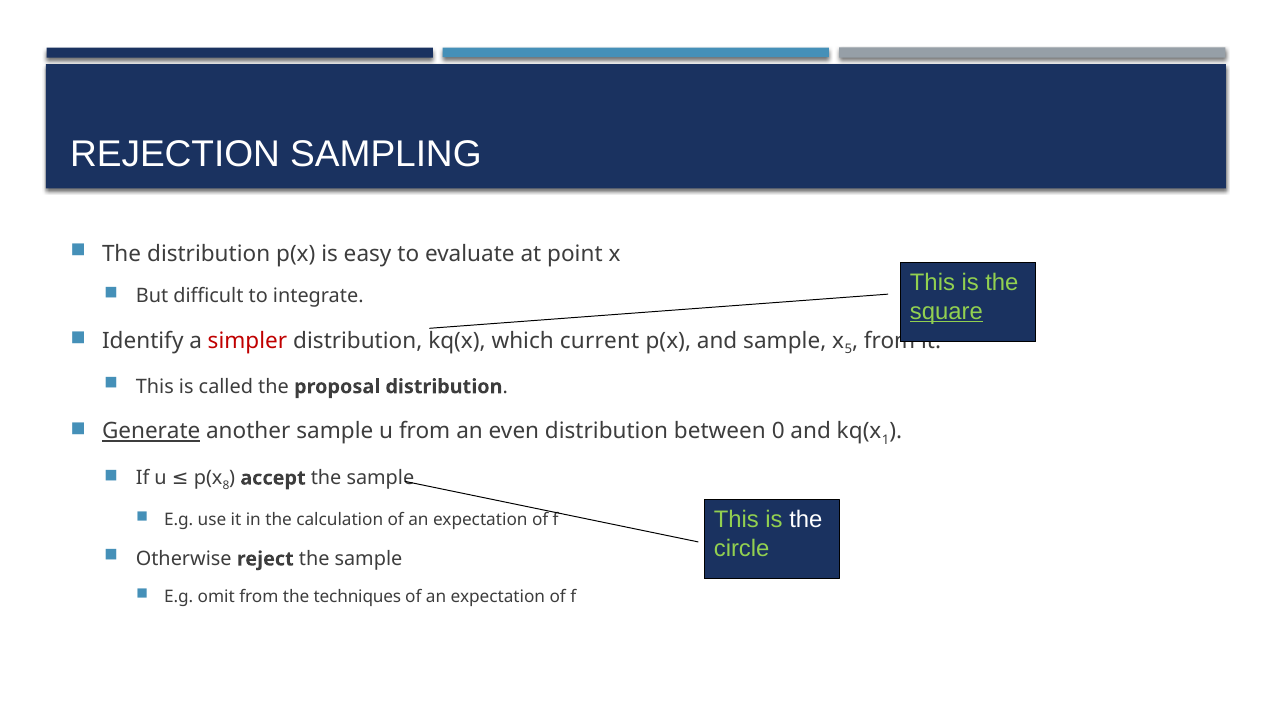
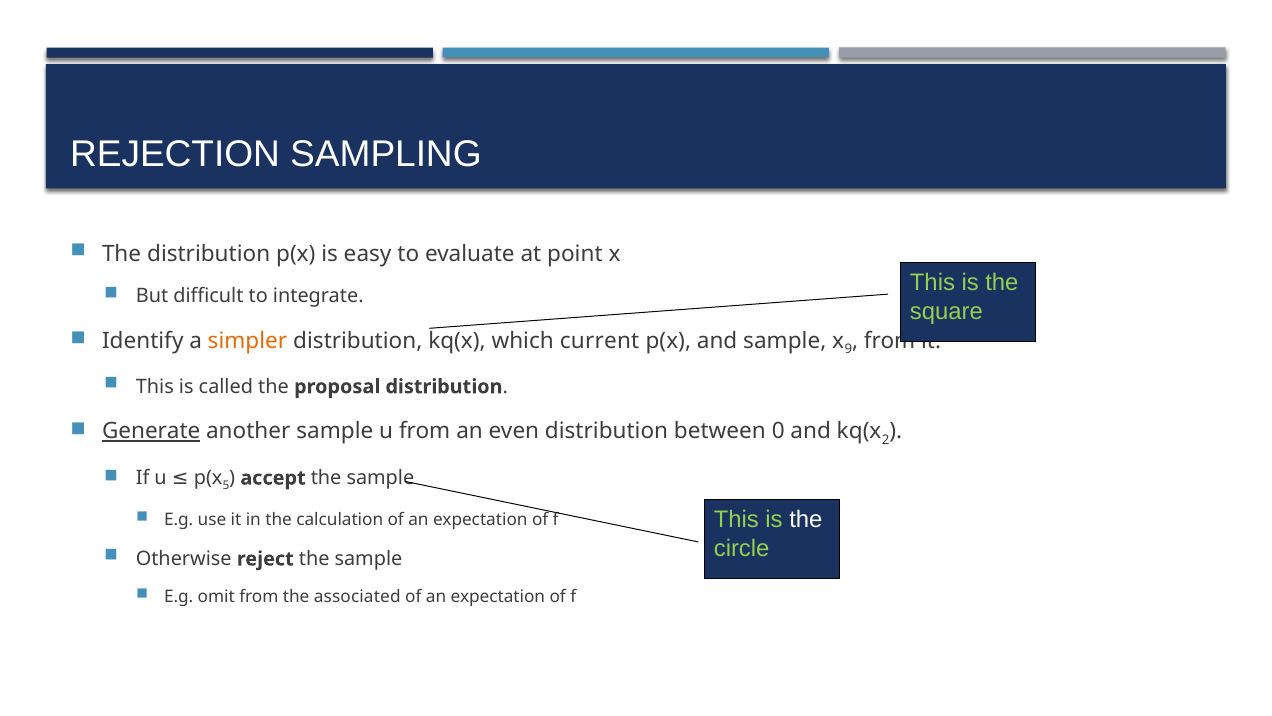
square underline: present -> none (946, 311)
simpler colour: red -> orange (247, 340)
5: 5 -> 9 (848, 349)
1: 1 -> 2 (886, 440)
8: 8 -> 5 (226, 485)
techniques: techniques -> associated (357, 596)
